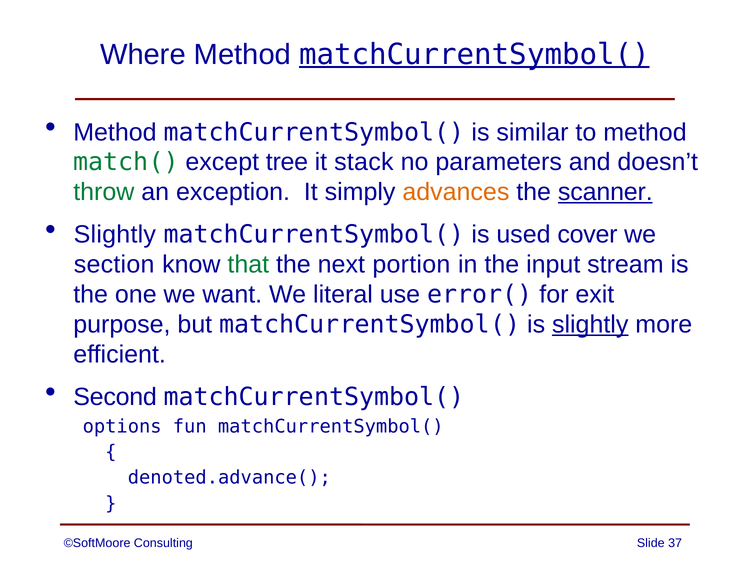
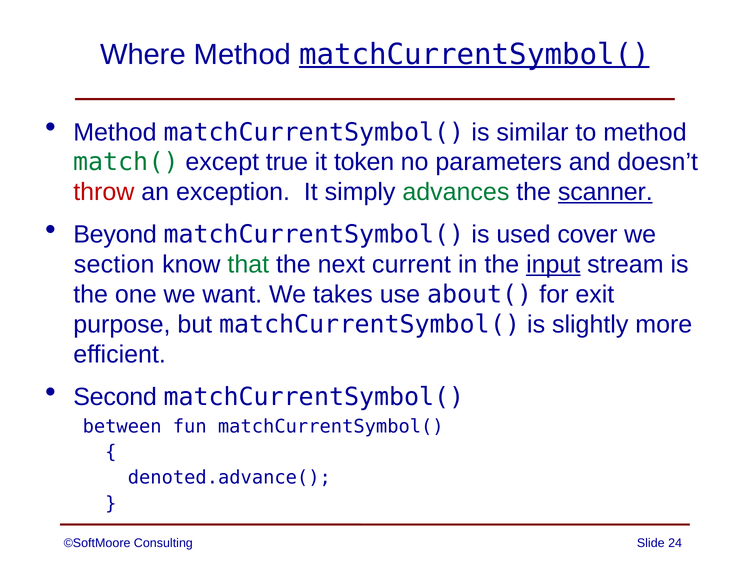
tree: tree -> true (287, 162)
stack: stack -> token (364, 162)
throw colour: green -> red (104, 192)
advances colour: orange -> green (456, 192)
Slightly: Slightly -> Beyond (115, 235)
portion: portion -> current (411, 265)
input underline: none -> present (553, 265)
literal: literal -> takes (343, 295)
error(: error( -> about( (480, 295)
slightly underline: present -> none (590, 325)
options: options -> between (122, 427)
37: 37 -> 24 (675, 543)
